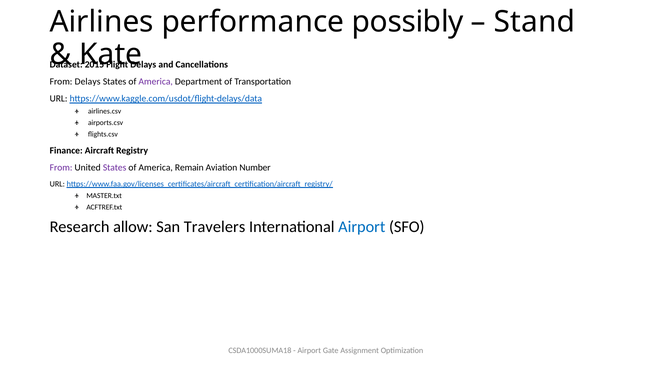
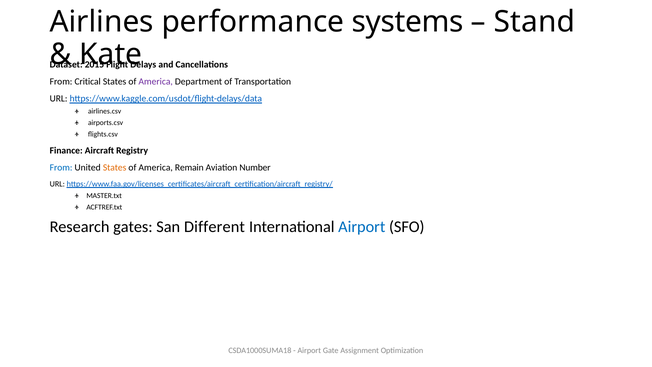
possibly: possibly -> systems (408, 22)
From Delays: Delays -> Critical (88, 82)
From colour: purple -> blue (61, 167)
States colour: purple -> orange (115, 167)
allow: allow -> gates (133, 227)
Travelers: Travelers -> Different (214, 227)
